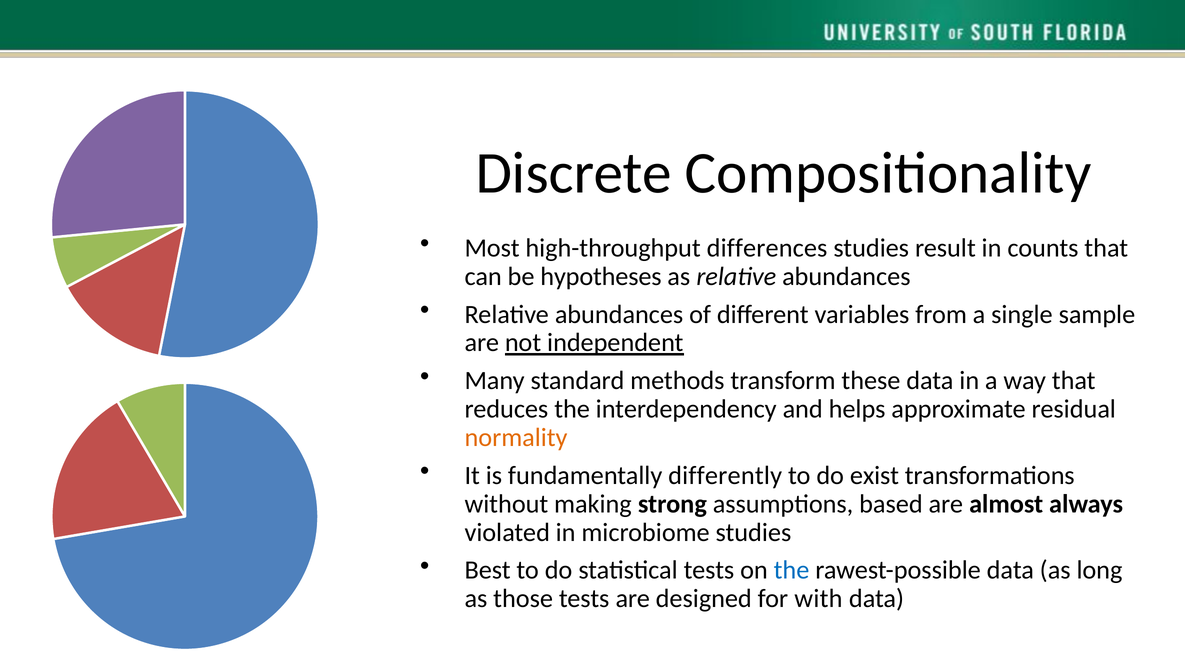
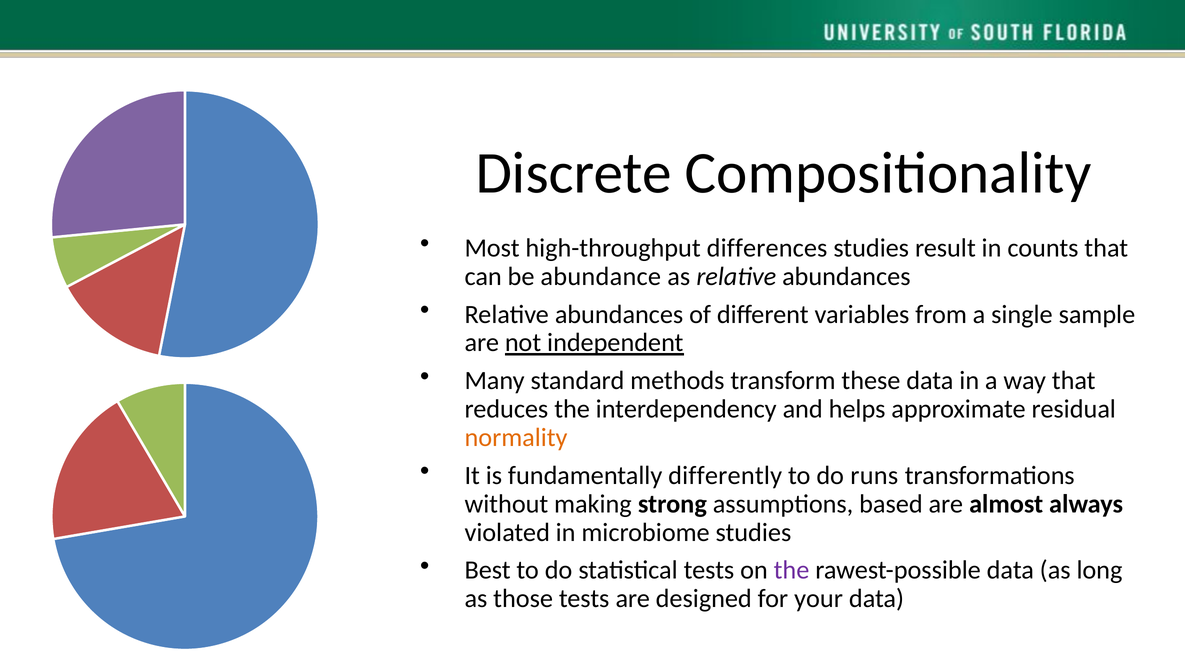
hypotheses: hypotheses -> abundance (601, 276)
exist: exist -> runs (874, 475)
the colour: blue -> purple (792, 570)
with: with -> your (819, 598)
